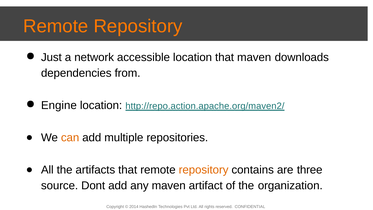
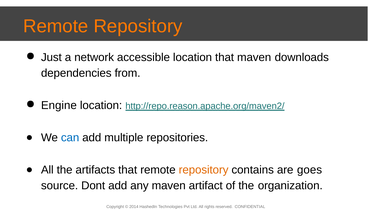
http://repo.action.apache.org/maven2/: http://repo.action.apache.org/maven2/ -> http://repo.reason.apache.org/maven2/ (205, 106)
can colour: orange -> blue (70, 138)
three: three -> goes (310, 170)
